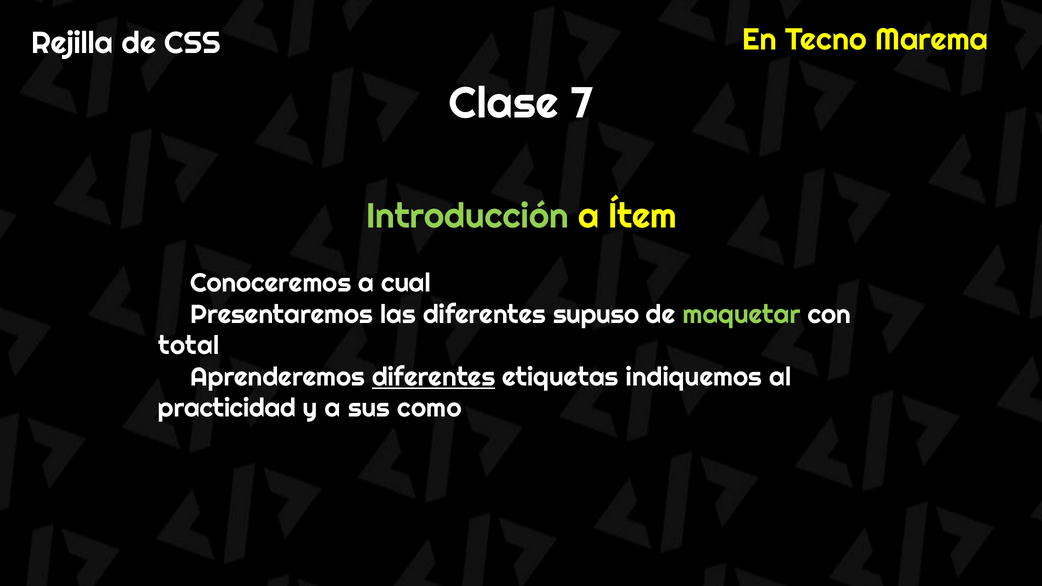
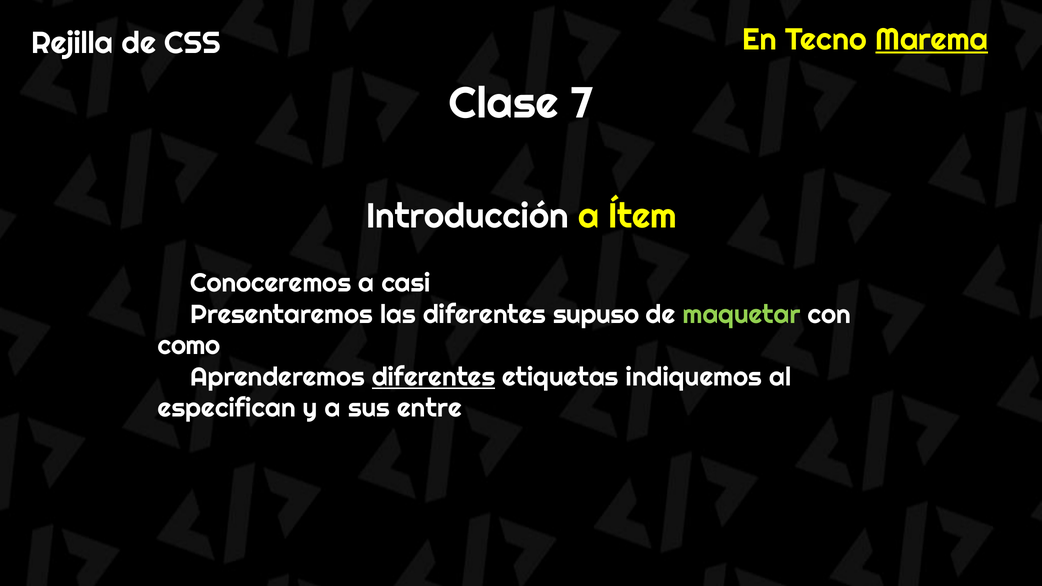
Marema underline: none -> present (932, 40)
Introducción colour: light green -> white (467, 216)
cual: cual -> casi (406, 283)
total: total -> como (189, 346)
practicidad: practicidad -> especifican (227, 408)
como: como -> entre (430, 408)
